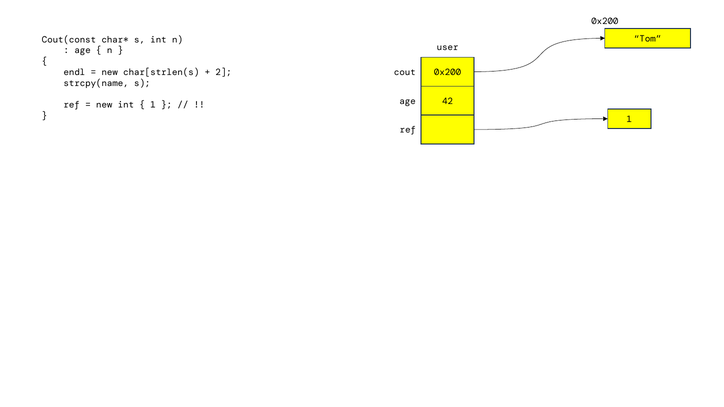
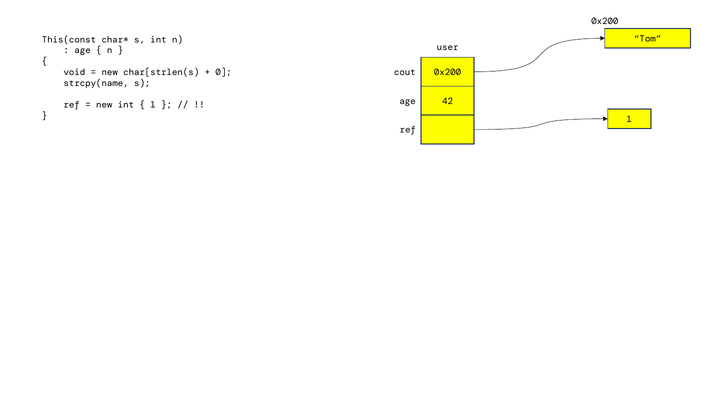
Cout(const: Cout(const -> This(const (69, 40)
endl: endl -> void (74, 72)
2: 2 -> 0 (224, 72)
